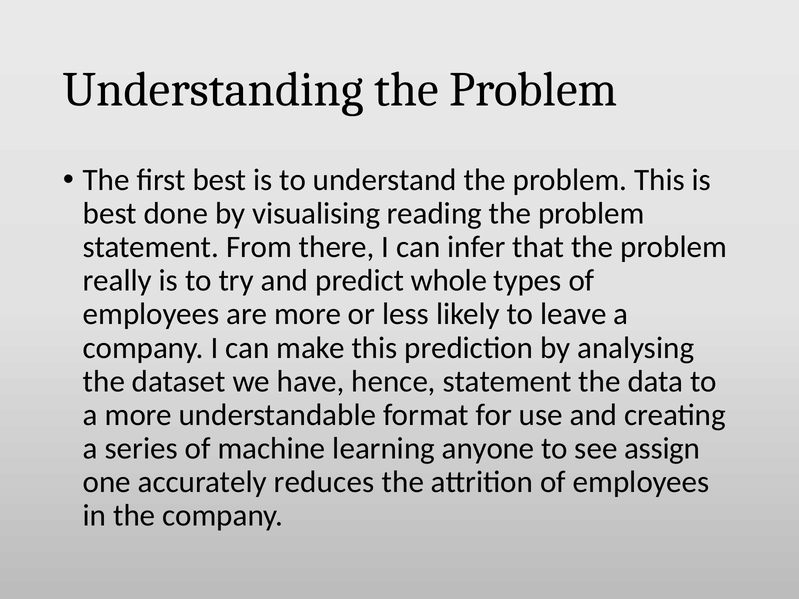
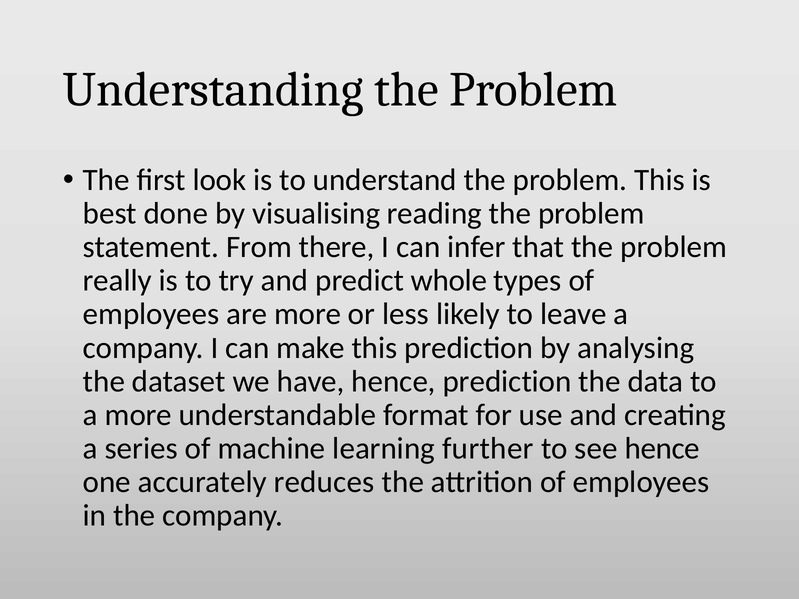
first best: best -> look (219, 180)
hence statement: statement -> prediction (507, 382)
anyone: anyone -> further (488, 449)
see assign: assign -> hence (662, 449)
